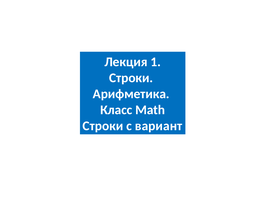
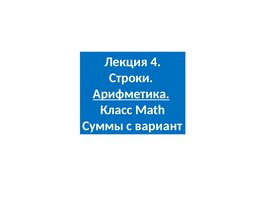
1: 1 -> 4 (156, 62)
Арифметика underline: none -> present (131, 94)
Строки: Строки -> Суммы (103, 126)
